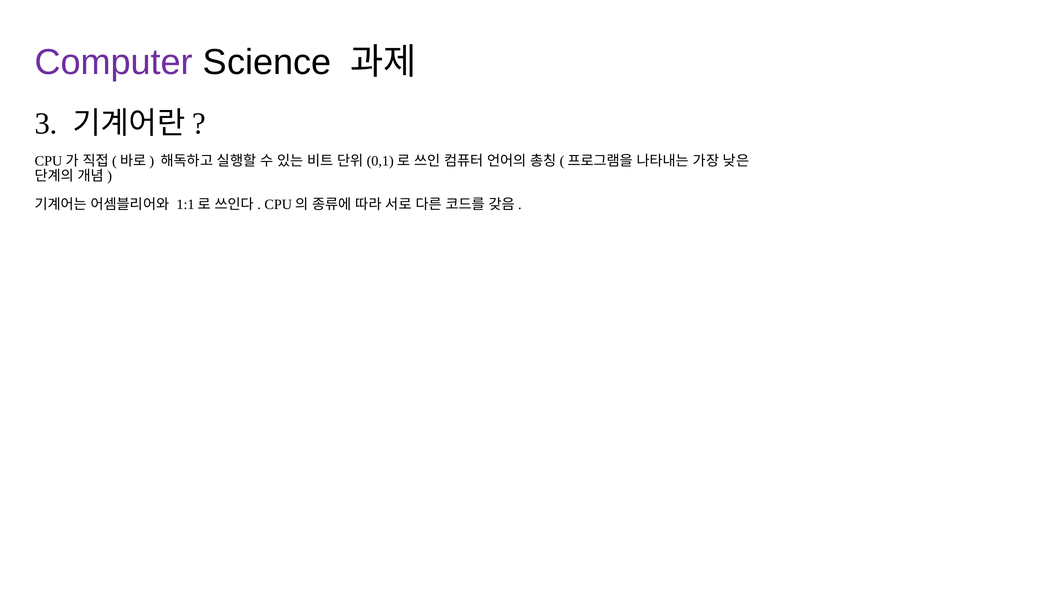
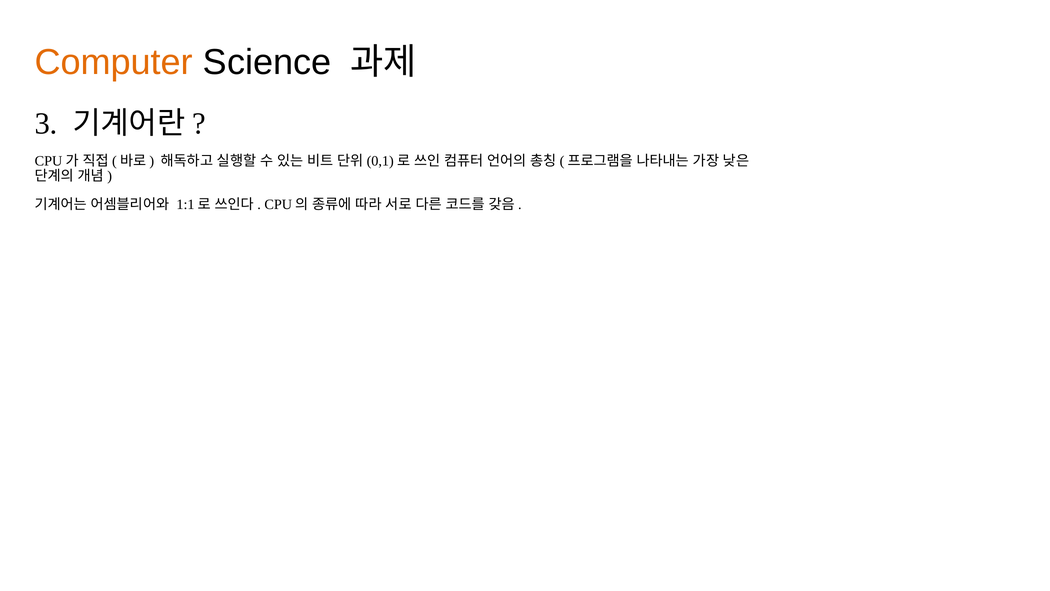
Computer colour: purple -> orange (114, 62)
